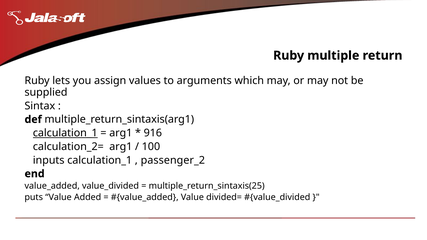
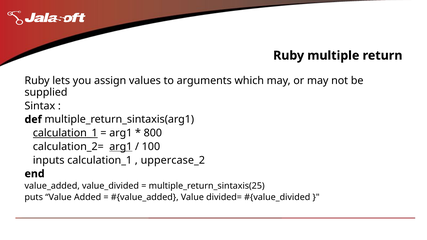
916: 916 -> 800 (153, 133)
arg1 underline: none -> present (121, 147)
passenger_2: passenger_2 -> uppercase_2 (173, 160)
